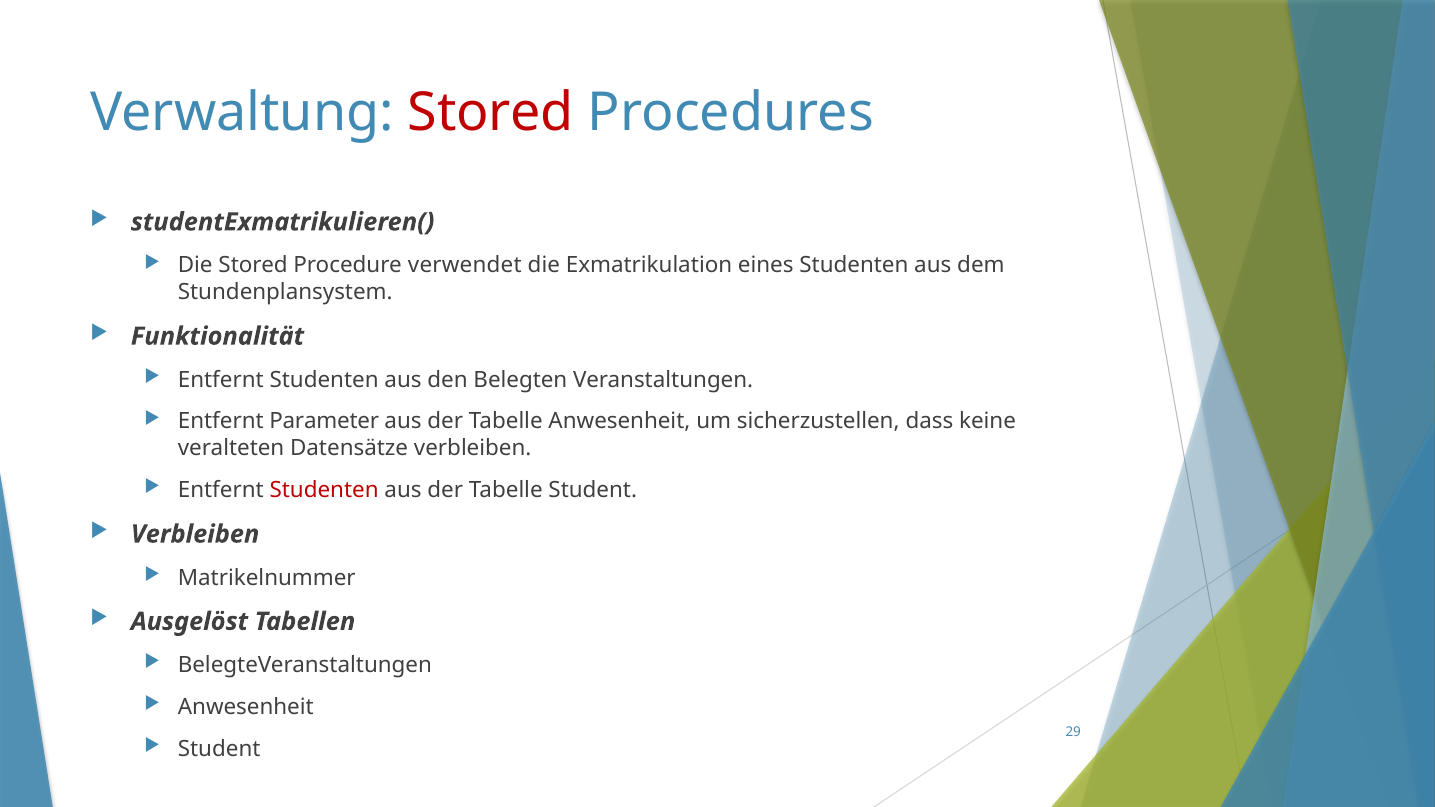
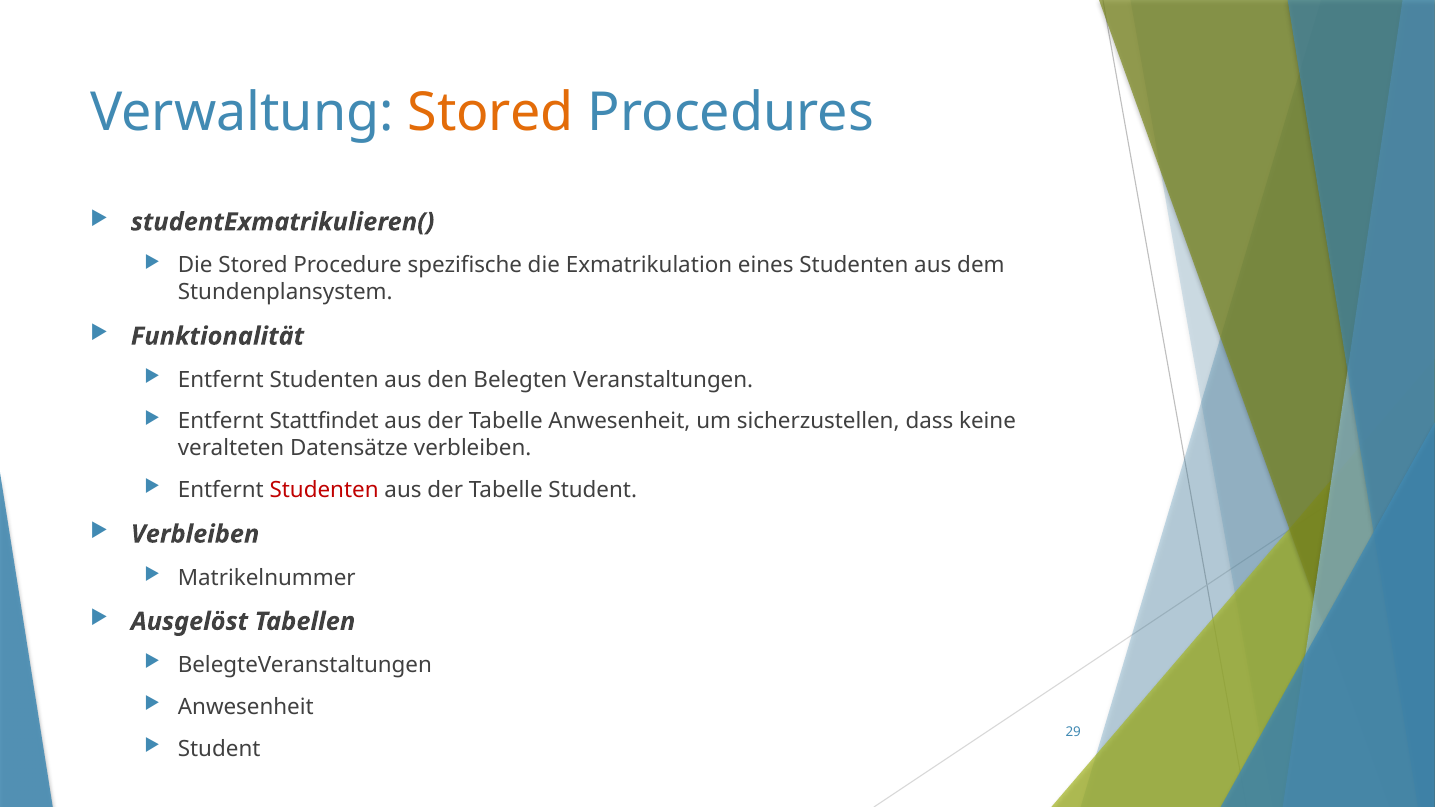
Stored colour: red -> orange (491, 113)
verwendet: verwendet -> spezifische (465, 266)
Parameter: Parameter -> Stattfindet (324, 422)
